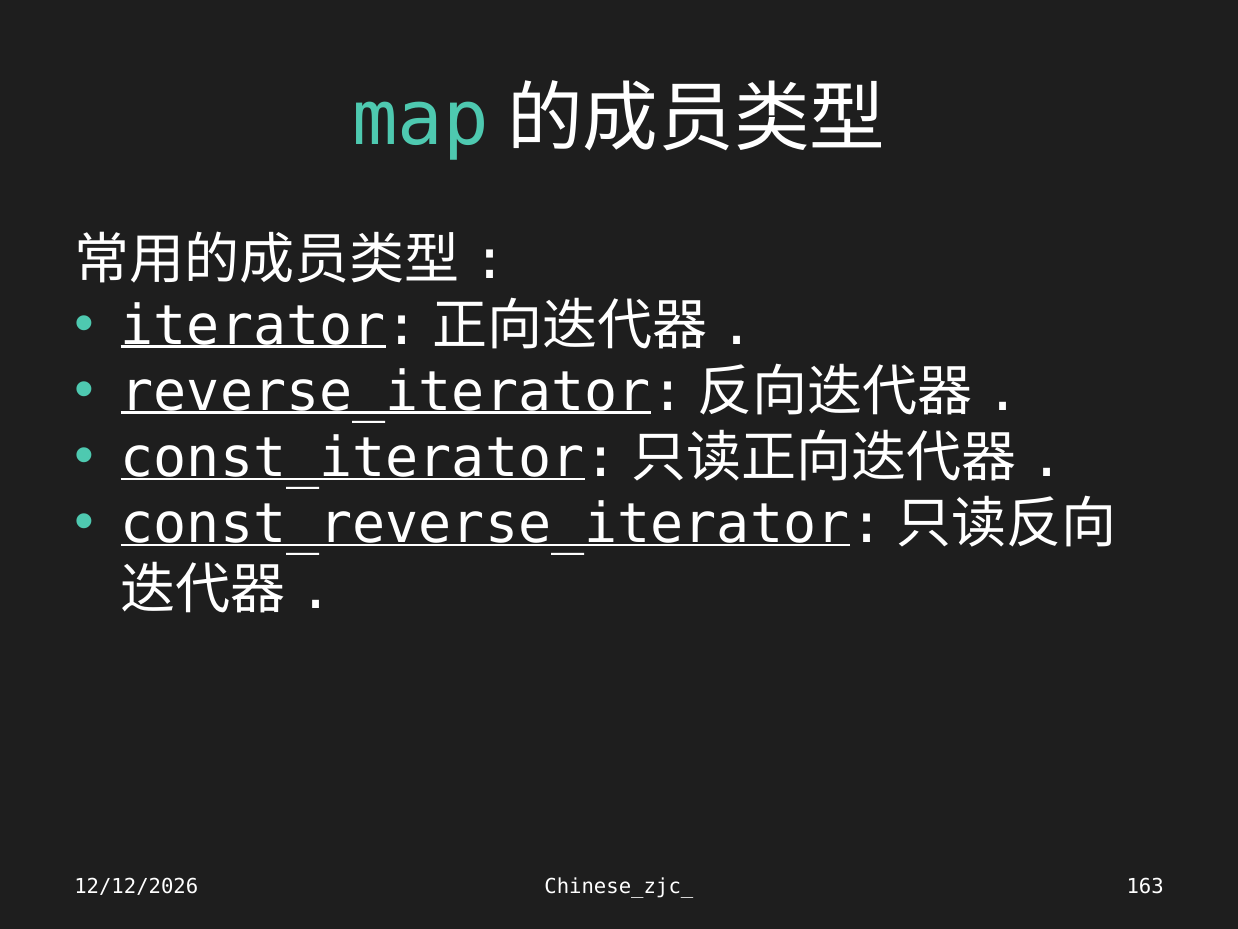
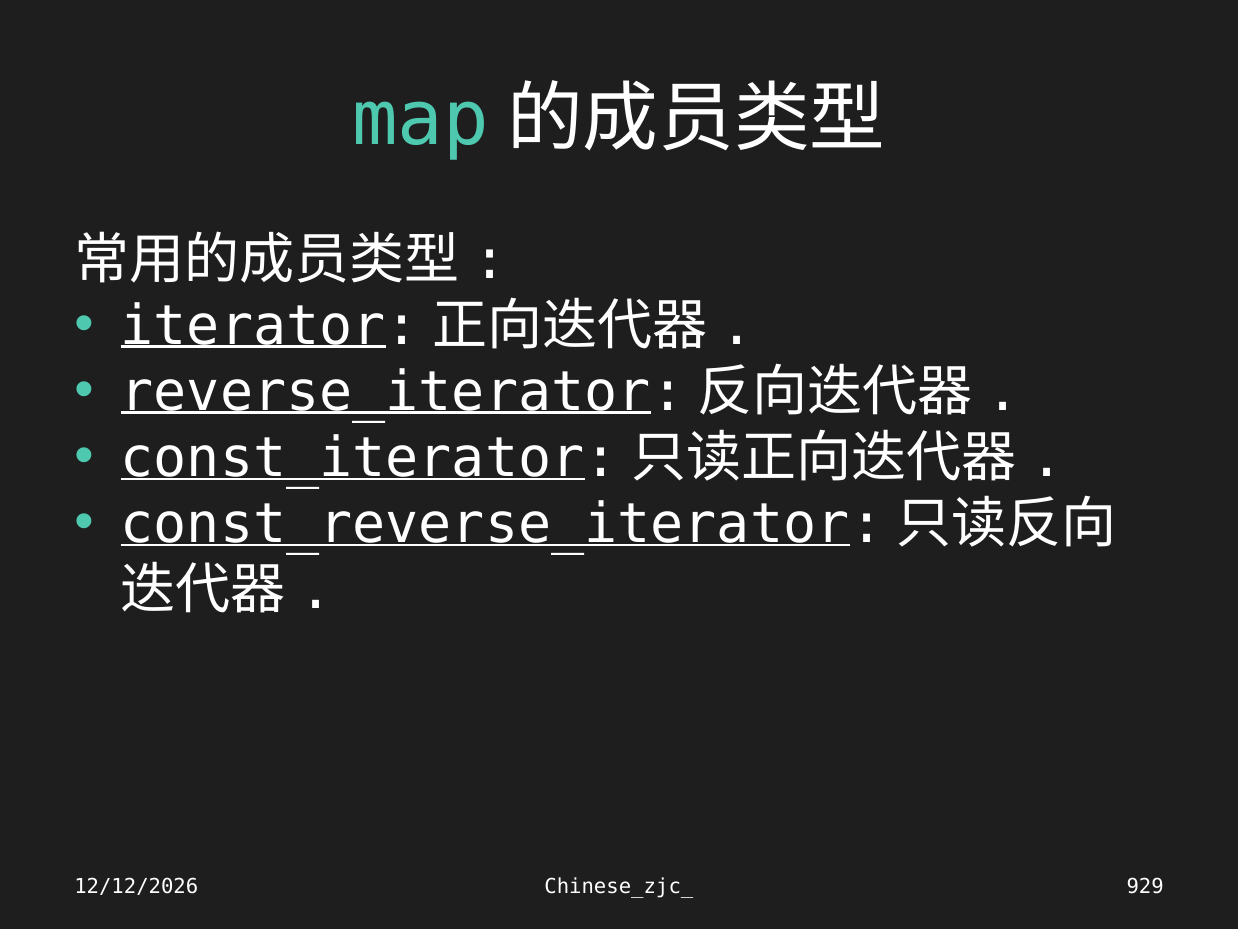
163: 163 -> 929 (1145, 887)
